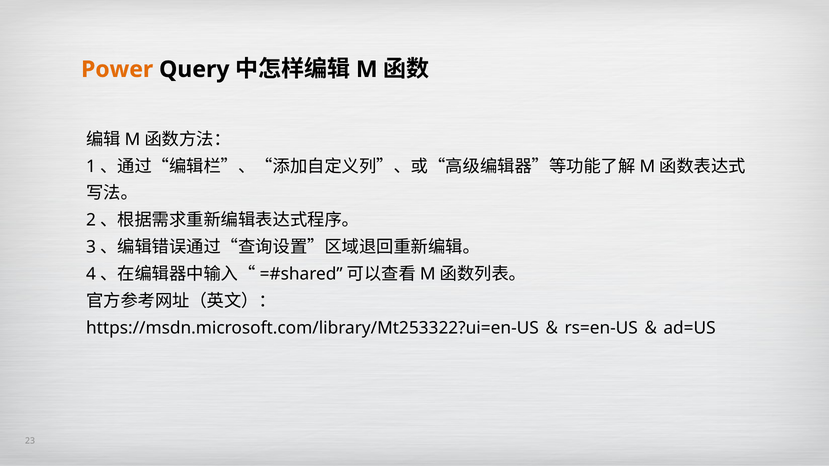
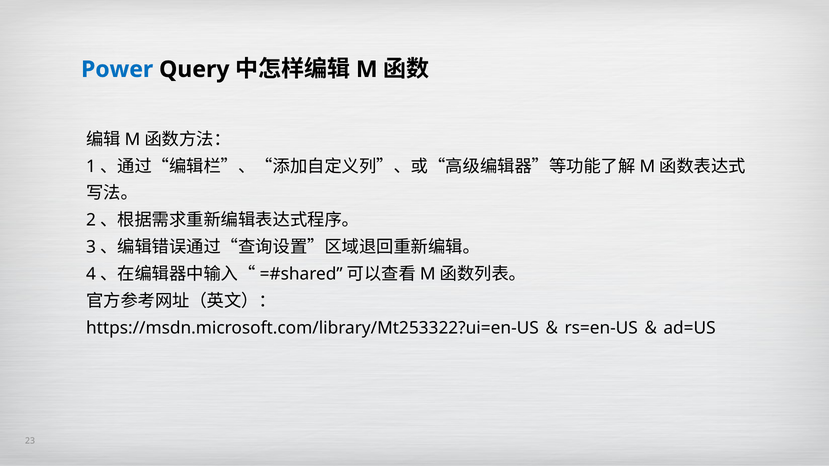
Power colour: orange -> blue (117, 69)
